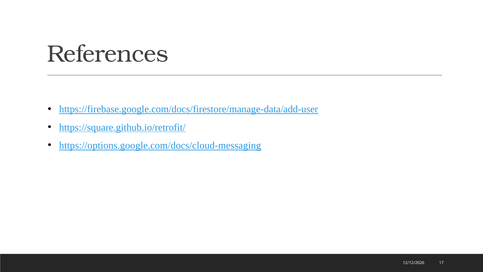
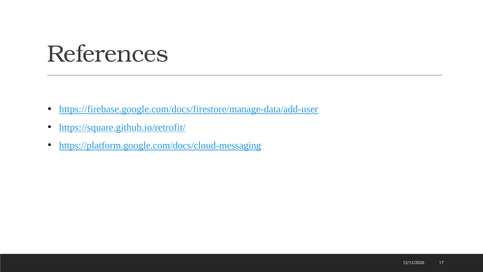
https://options.google.com/docs/cloud-messaging: https://options.google.com/docs/cloud-messaging -> https://platform.google.com/docs/cloud-messaging (160, 145)
